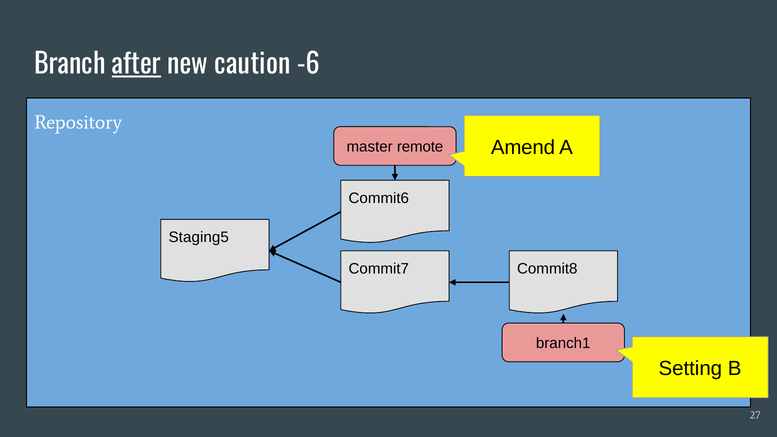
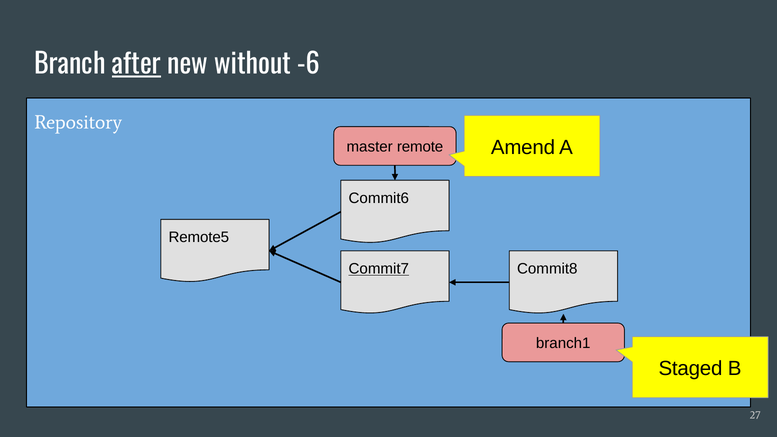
caution: caution -> without (253, 64)
Staging5: Staging5 -> Remote5 (199, 237)
Commit7 underline: none -> present (379, 269)
Setting: Setting -> Staged (690, 369)
